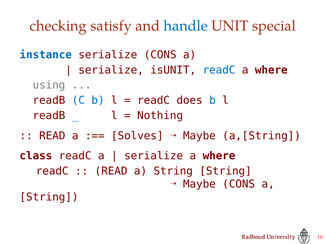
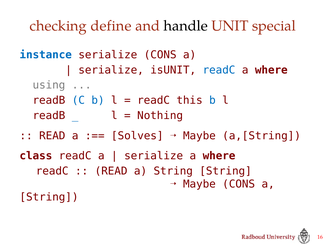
satisfy: satisfy -> define (111, 26)
handle colour: blue -> black (186, 26)
does: does -> this (190, 100)
